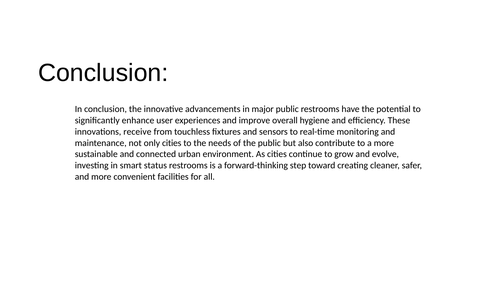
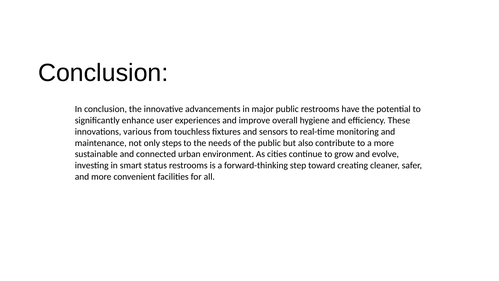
receive: receive -> various (137, 132)
only cities: cities -> steps (172, 143)
